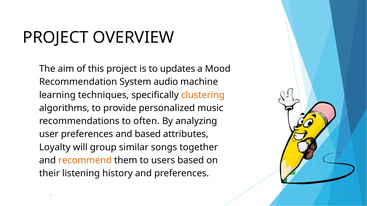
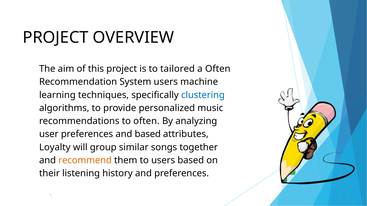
updates: updates -> tailored (178, 69)
a Mood: Mood -> Often (218, 69)
System audio: audio -> users (166, 82)
clustering colour: orange -> blue (203, 95)
